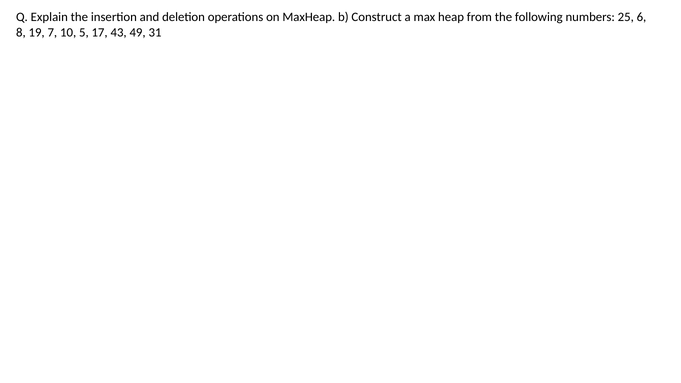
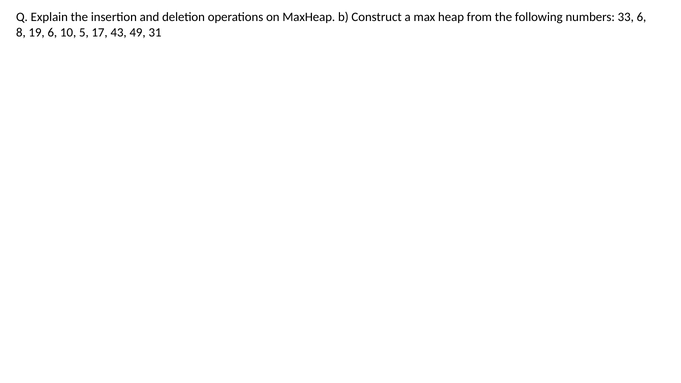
25: 25 -> 33 (626, 17)
19 7: 7 -> 6 (52, 33)
